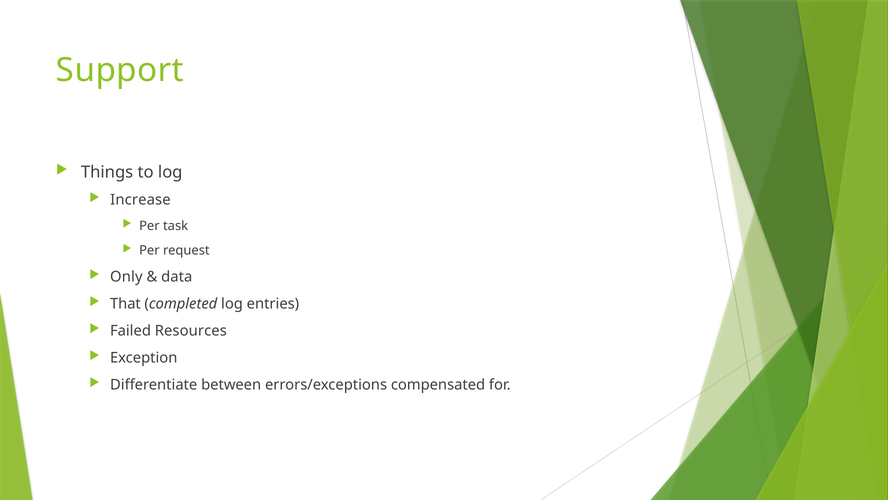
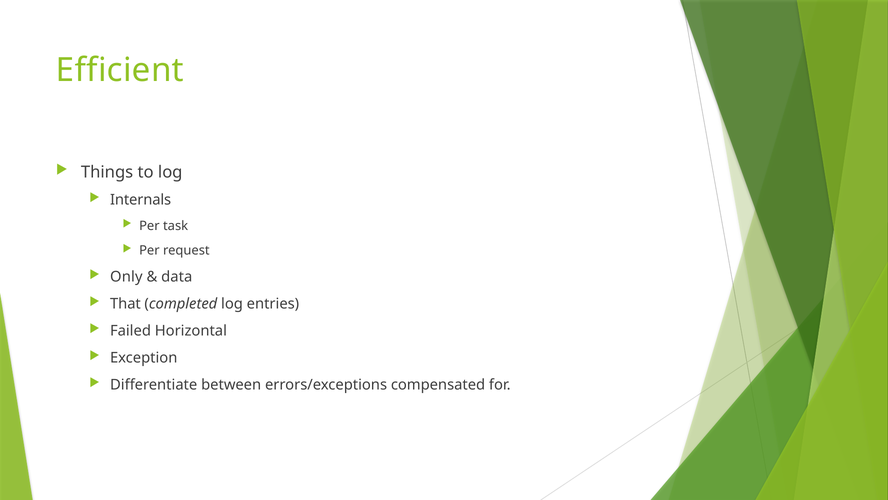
Support: Support -> Efficient (120, 70)
Increase: Increase -> Internals (141, 200)
Resources: Resources -> Horizontal (191, 330)
